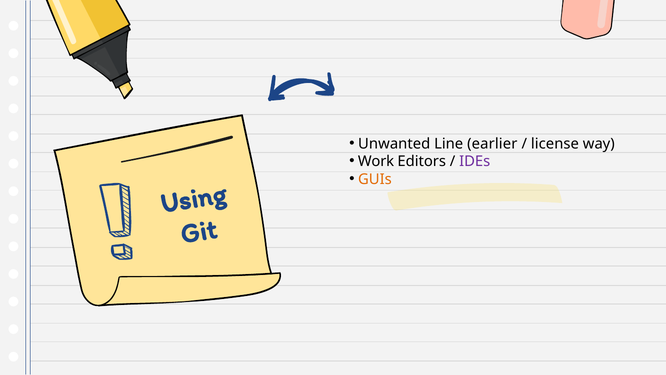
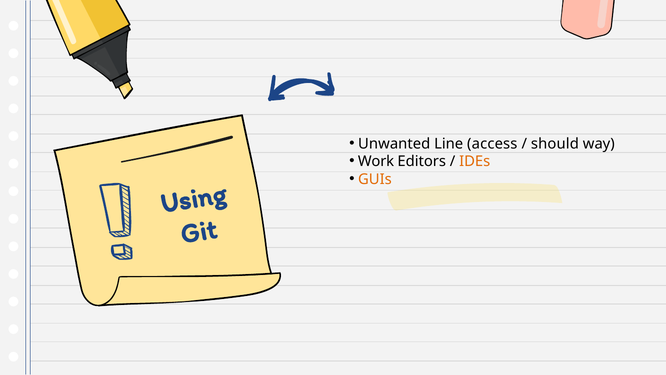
earlier: earlier -> access (492, 144)
license: license -> should (555, 144)
IDEs colour: purple -> orange (475, 161)
